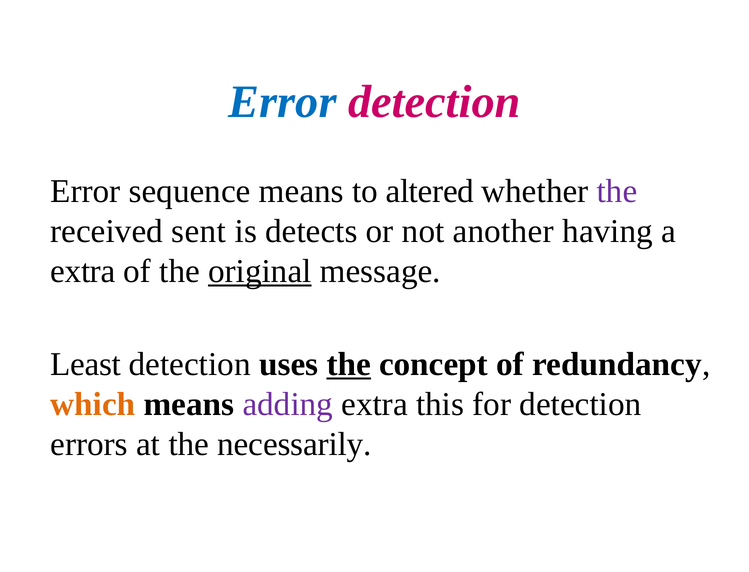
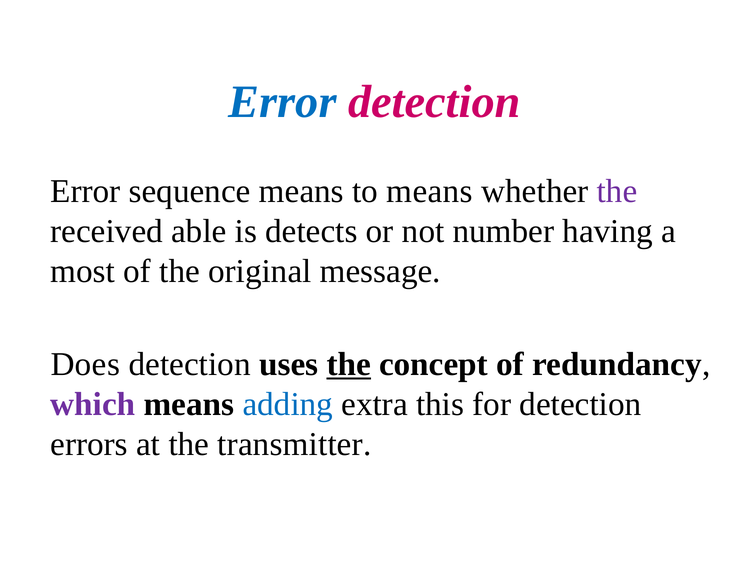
to altered: altered -> means (430, 191)
sent: sent -> able (199, 231)
another: another -> number (503, 231)
extra: extra -> most (83, 271)
original underline: present -> none (260, 271)
Least: Least -> Does (85, 364)
which colour: orange -> purple (93, 404)
adding colour: purple -> blue (288, 404)
necessarily: necessarily -> transmitter (294, 444)
